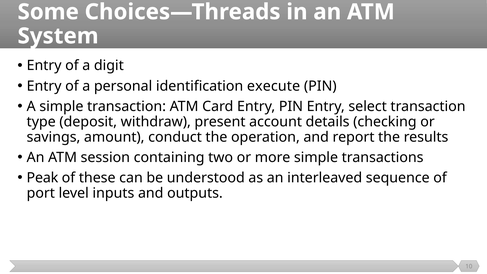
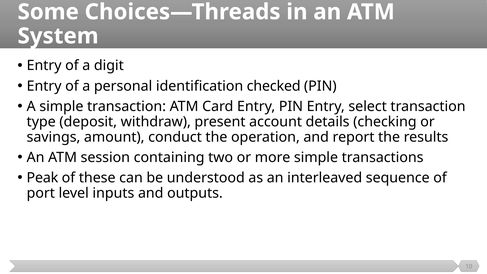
execute: execute -> checked (274, 86)
